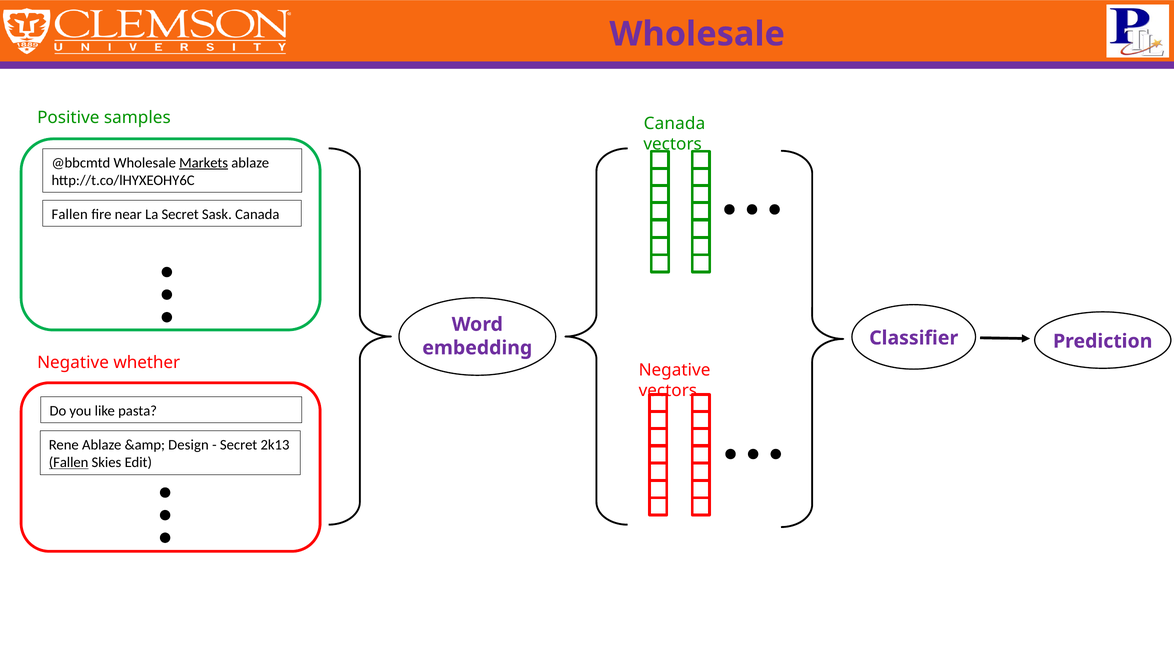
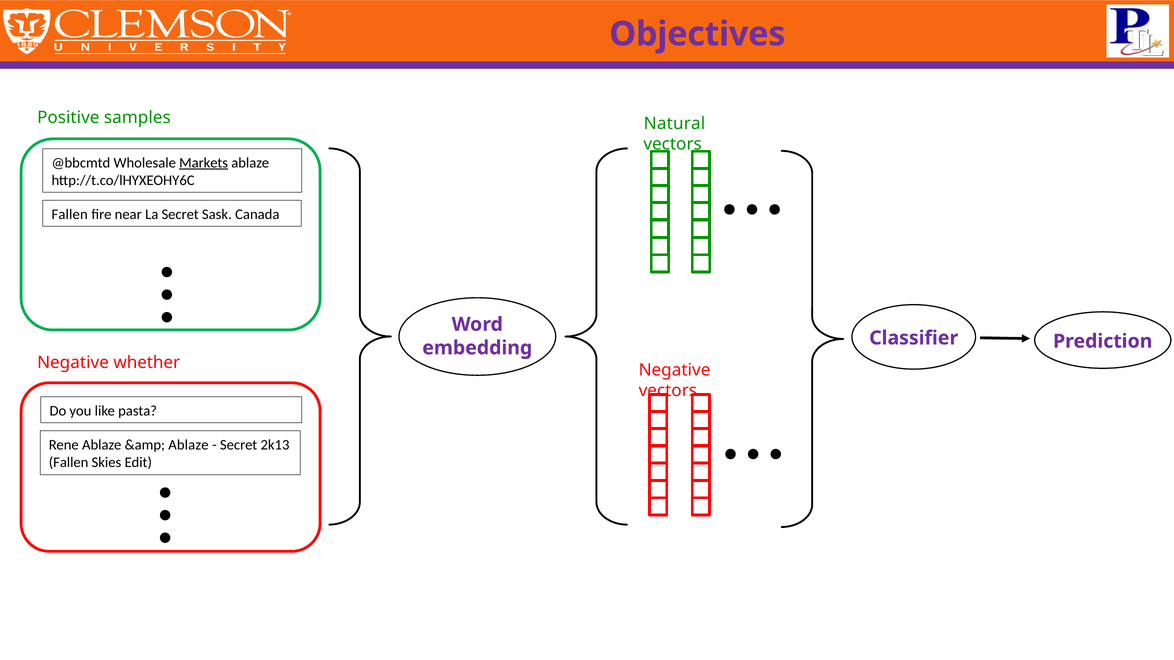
Wholesale: Wholesale -> Objectives (697, 34)
Canada: Canada -> Natural (674, 124)
&amp Design: Design -> Ablaze (188, 445)
Fallen underline: present -> none (69, 463)
